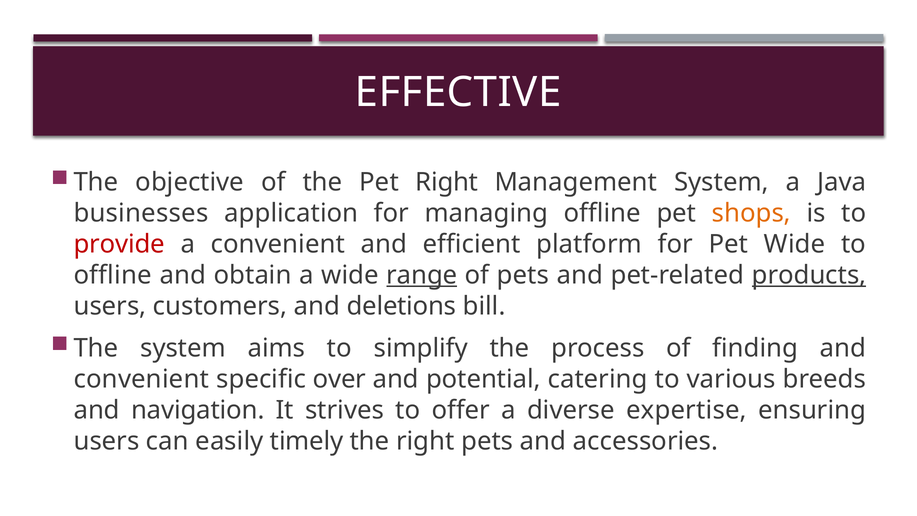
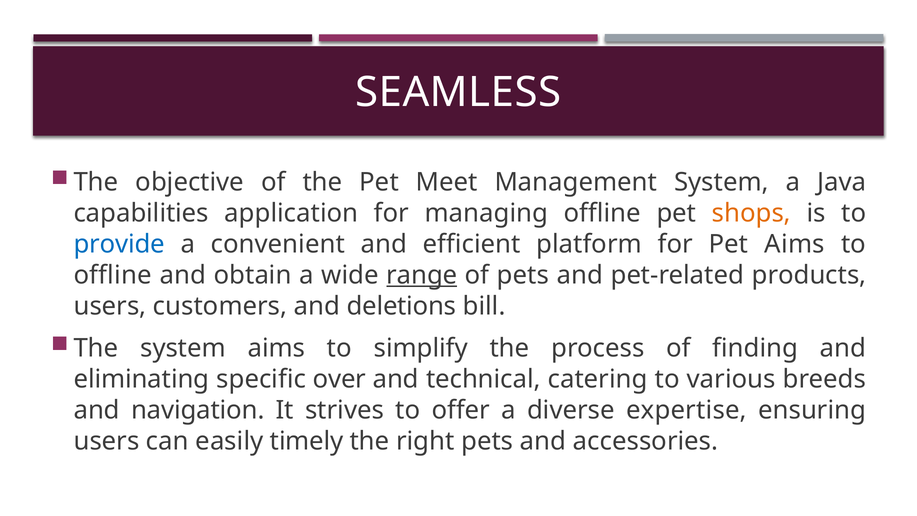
EFFECTIVE: EFFECTIVE -> SEAMLESS (458, 93)
Pet Right: Right -> Meet (447, 182)
businesses: businesses -> capabilities (141, 213)
provide colour: red -> blue (119, 244)
Pet Wide: Wide -> Aims (795, 244)
products underline: present -> none (809, 275)
convenient: convenient -> eliminating (141, 379)
potential: potential -> technical (483, 379)
